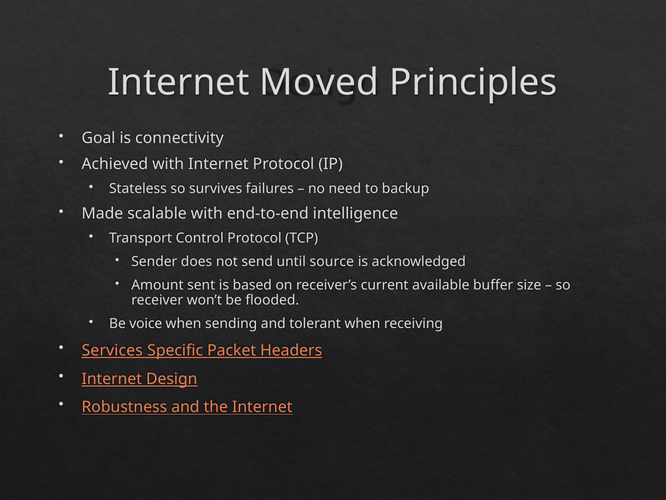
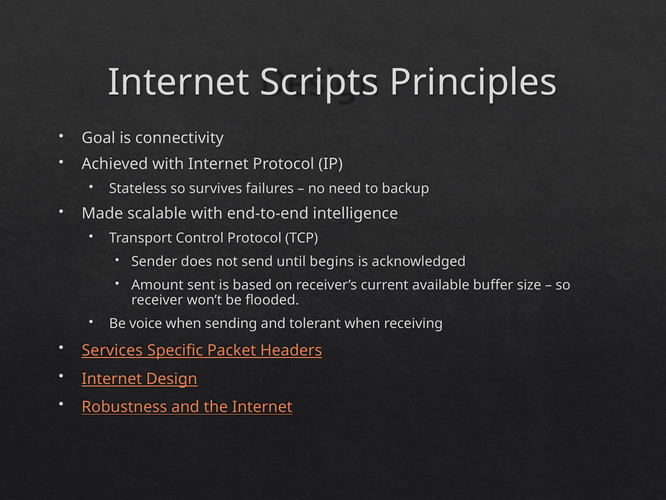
Moved: Moved -> Scripts (319, 82)
source: source -> begins (332, 261)
